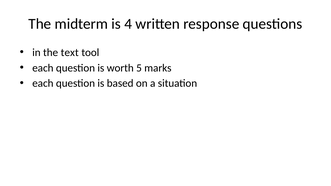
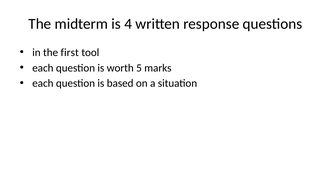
text: text -> first (70, 52)
